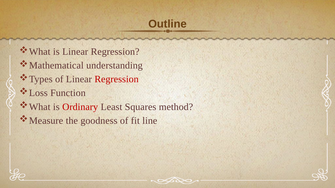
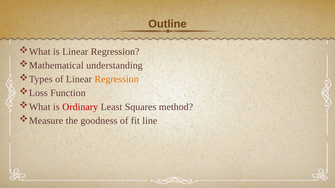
Regression colour: red -> orange (117, 79)
